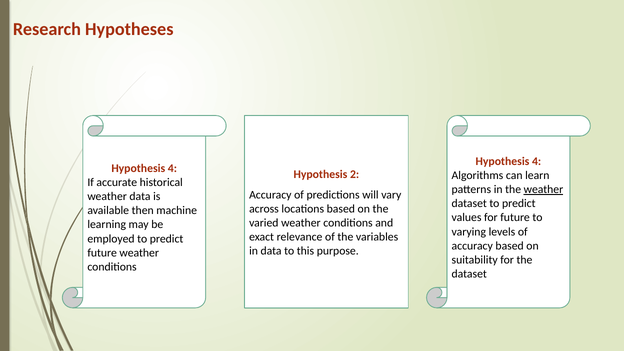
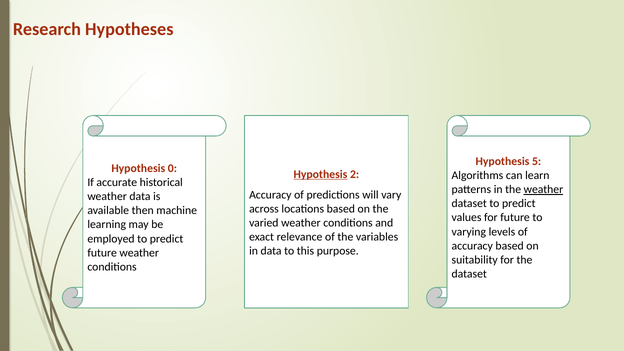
4: 4 -> 5 (537, 161)
4: 4 -> 0 (172, 168)
Hypothesis underline: none -> present (320, 174)
